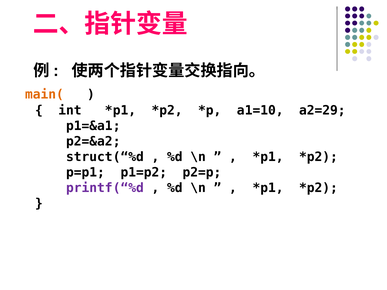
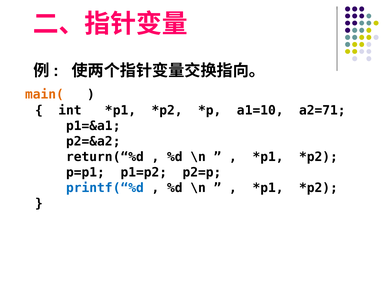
a2=29: a2=29 -> a2=71 (322, 111)
struct(“%d: struct(“%d -> return(“%d (105, 157)
printf(“%d colour: purple -> blue (105, 188)
